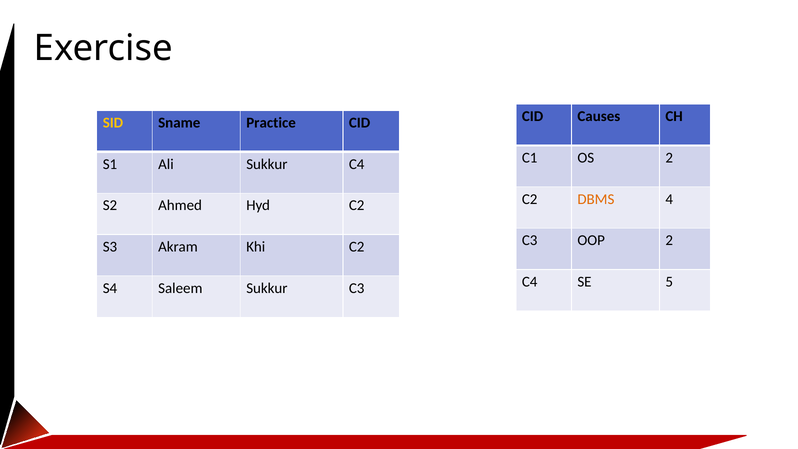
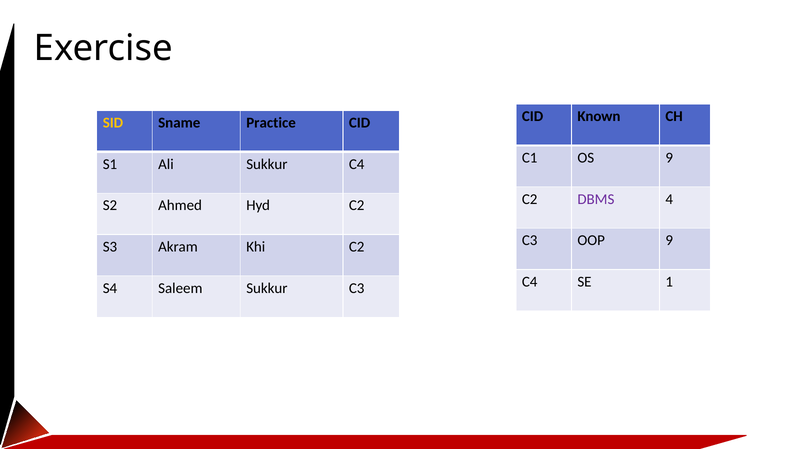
Causes: Causes -> Known (599, 116)
OS 2: 2 -> 9 (669, 158)
DBMS colour: orange -> purple (596, 199)
OOP 2: 2 -> 9 (669, 240)
5: 5 -> 1 (669, 282)
